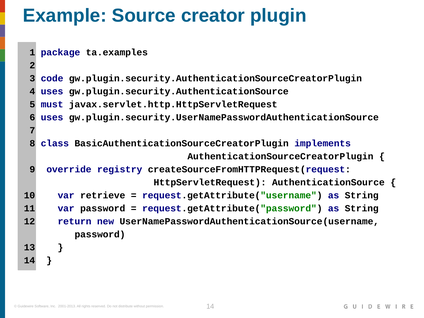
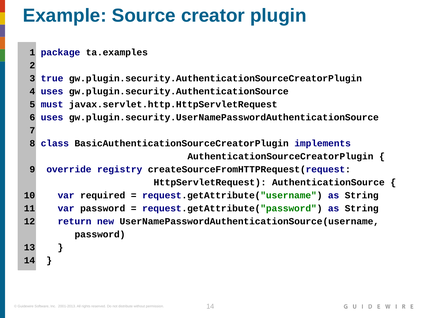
code: code -> true (52, 79)
retrieve: retrieve -> required (103, 195)
